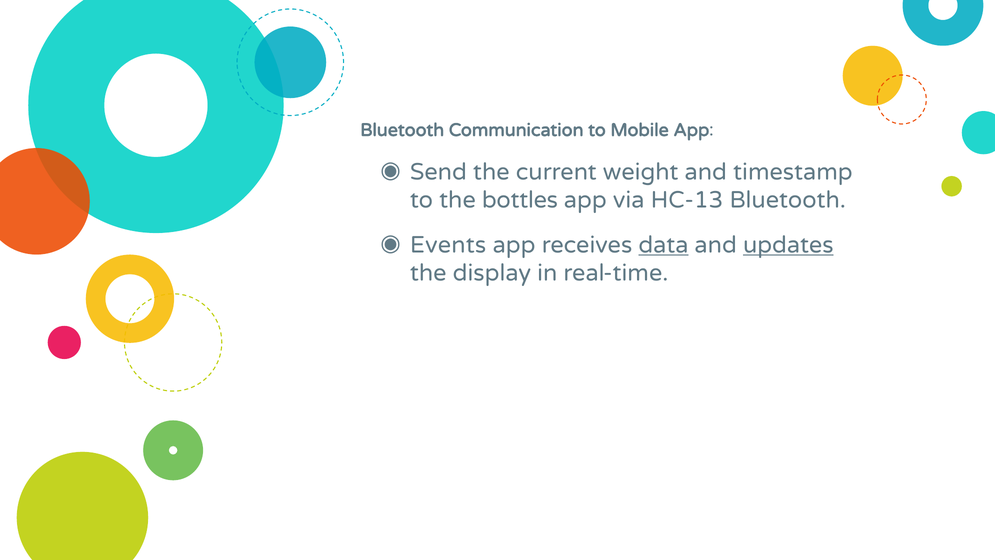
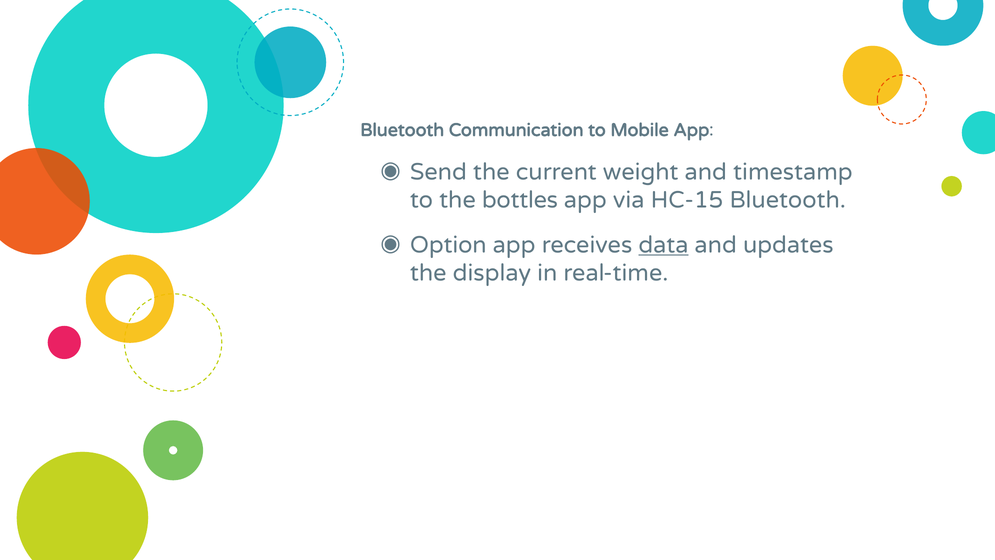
HC-13: HC-13 -> HC-15 (687, 200)
Events: Events -> Option (448, 245)
updates underline: present -> none (788, 245)
